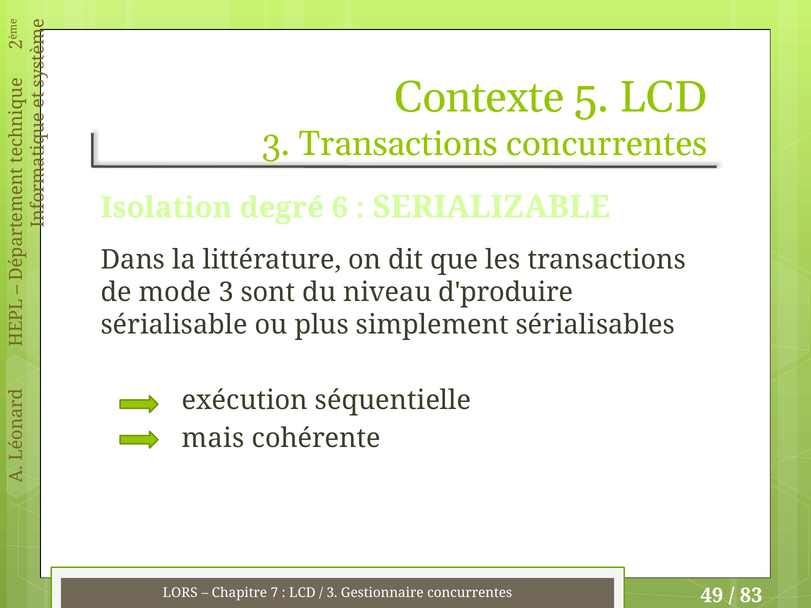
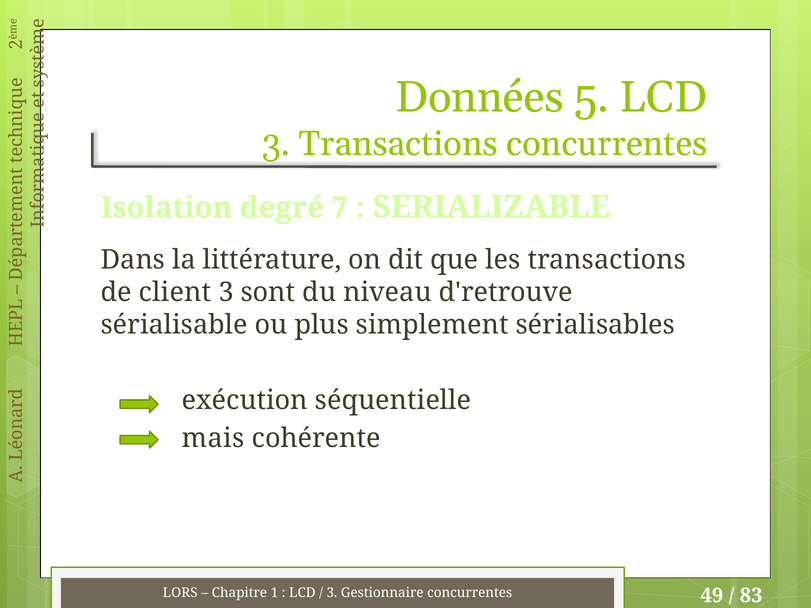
Contexte: Contexte -> Données (480, 97)
6: 6 -> 7 (340, 208)
mode: mode -> client (175, 292)
d'produire: d'produire -> d'retrouve (506, 292)
7: 7 -> 1 (274, 593)
